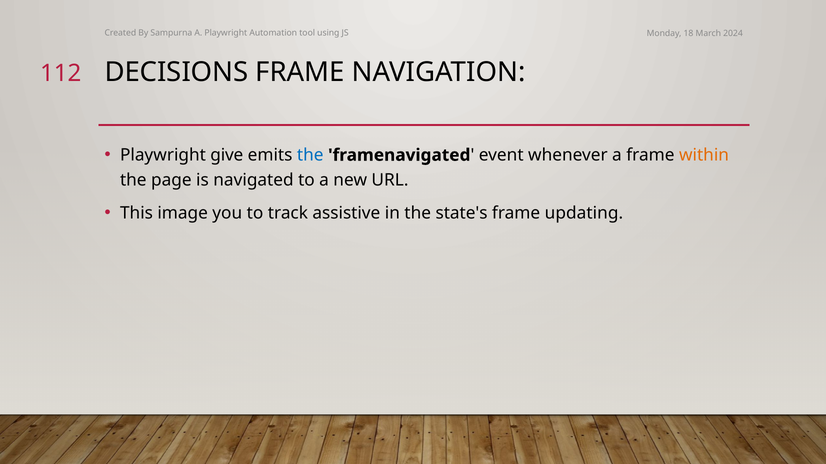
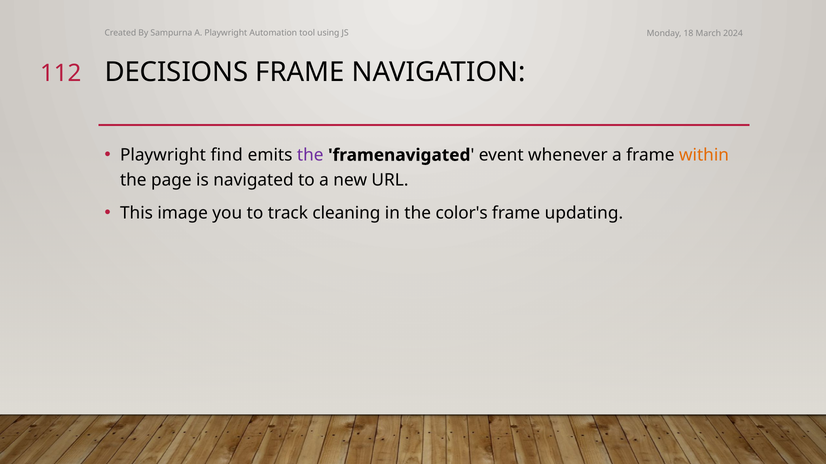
give: give -> find (227, 155)
the colour: blue -> purple (310, 155)
assistive: assistive -> cleaning (346, 213)
state's: state's -> color's (462, 213)
